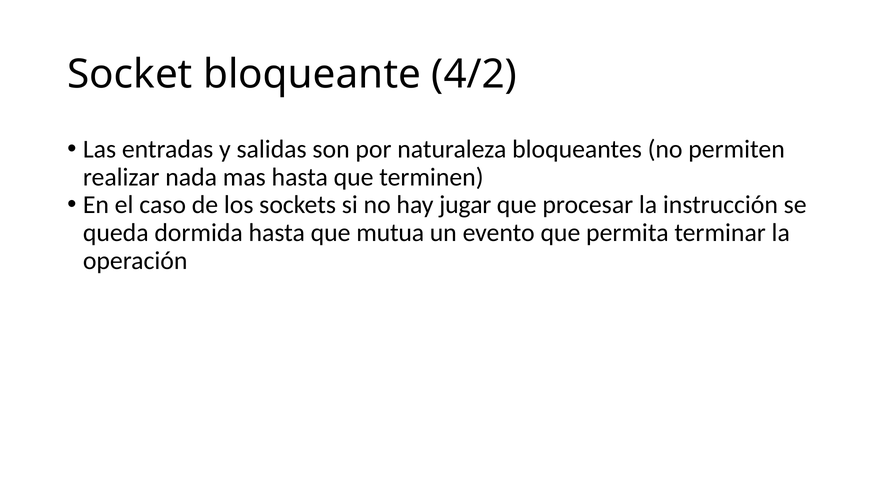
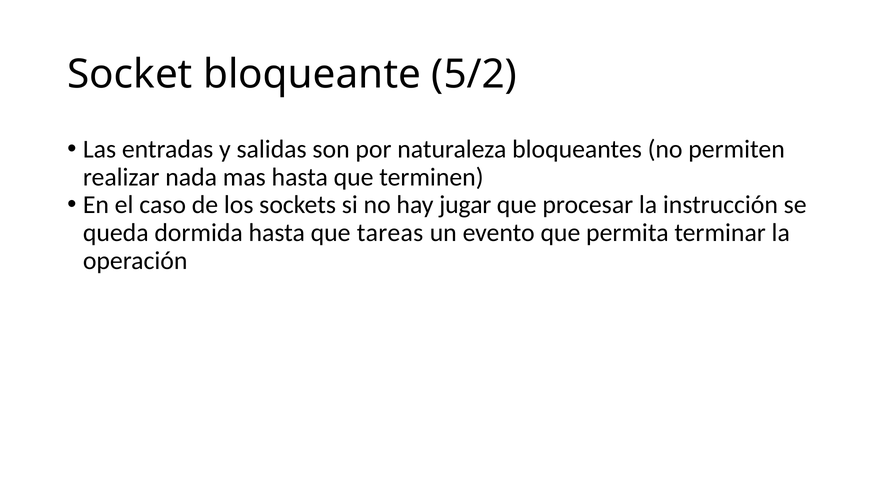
4/2: 4/2 -> 5/2 (474, 74)
mutua: mutua -> tareas (390, 233)
